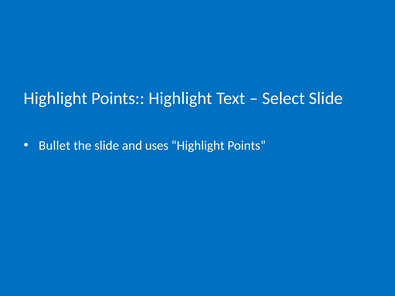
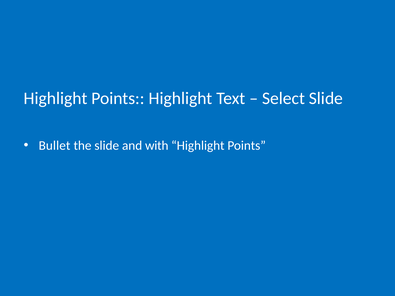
uses: uses -> with (157, 146)
